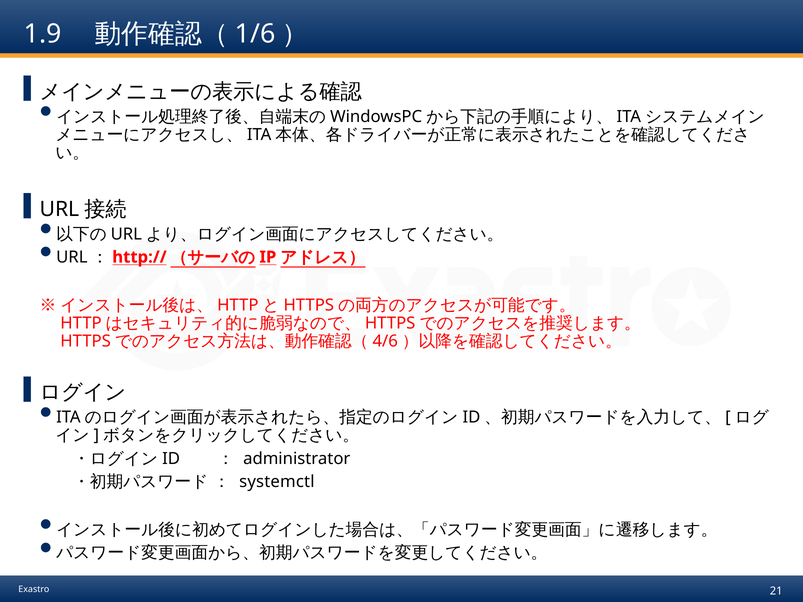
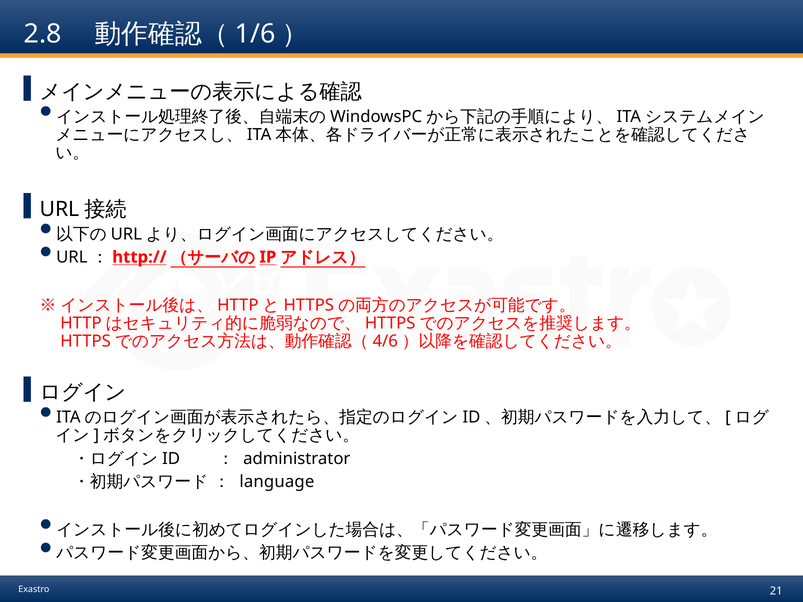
1.9: 1.9 -> 2.8 (43, 34)
systemctl: systemctl -> language (277, 482)
